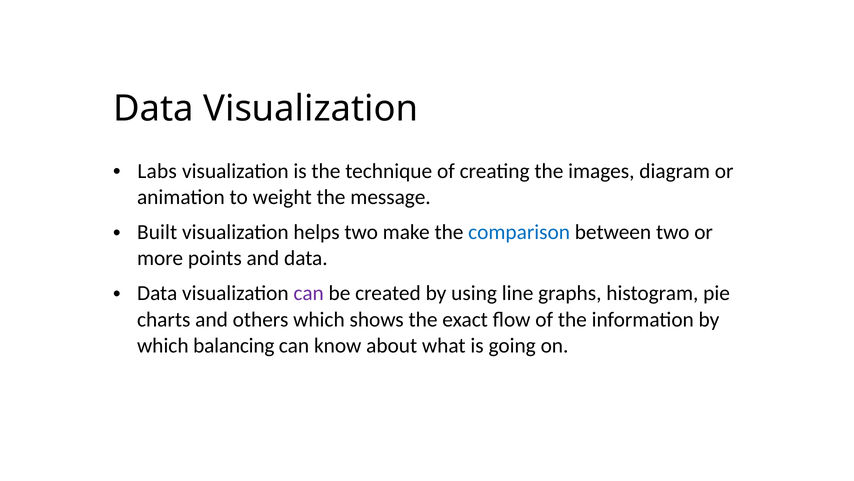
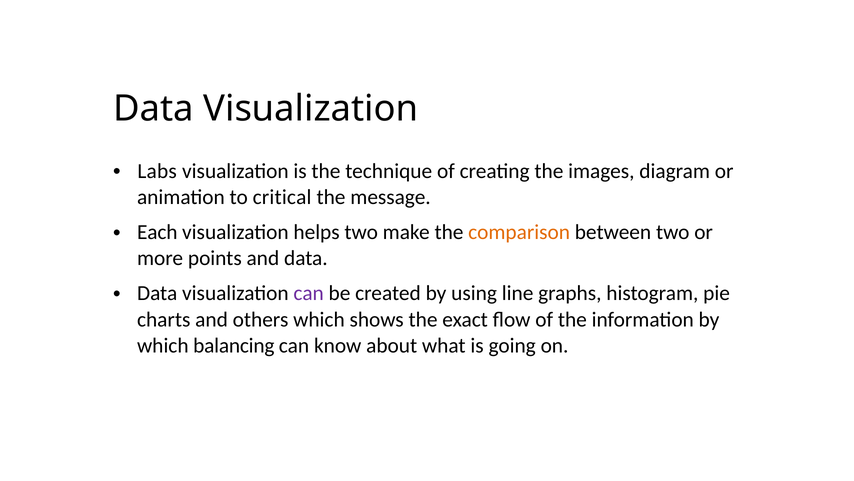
weight: weight -> critical (282, 197)
Built: Built -> Each (157, 232)
comparison colour: blue -> orange (519, 232)
